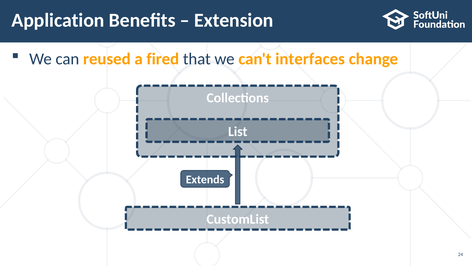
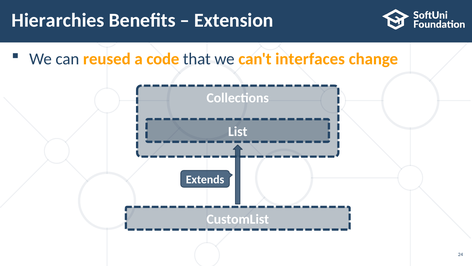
Application: Application -> Hierarchies (58, 20)
fired: fired -> code (163, 59)
